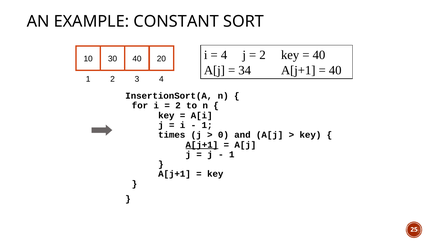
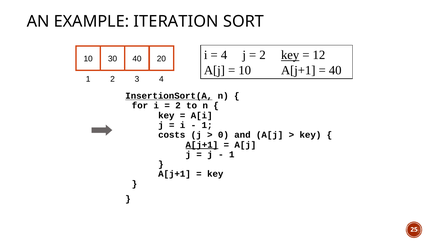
CONSTANT: CONSTANT -> ITERATION (176, 22)
key underline: none -> present (290, 55)
40: 40 -> 12 (319, 55)
34: 34 -> 10 (245, 70)
InsertionSort(A underline: none -> present (169, 96)
times: times -> costs (172, 135)
